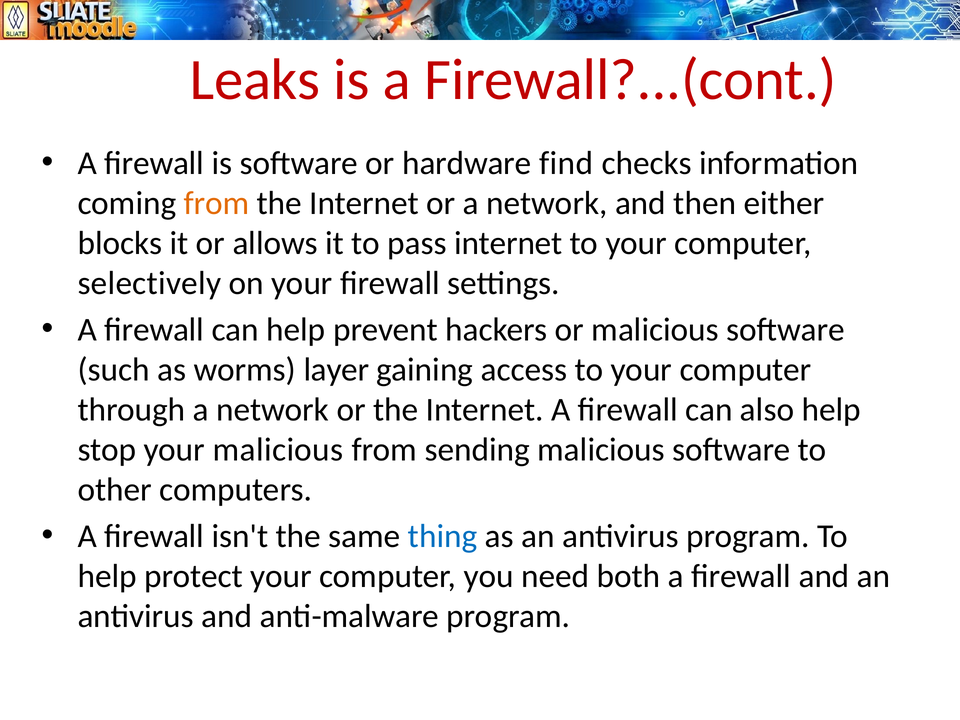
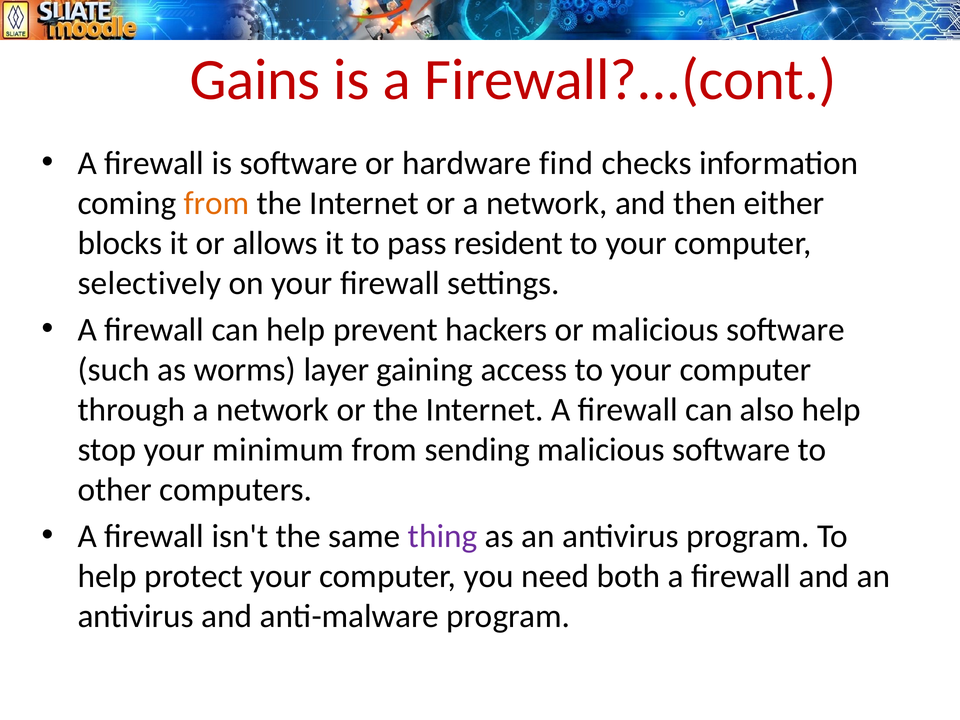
Leaks: Leaks -> Gains (255, 80)
pass internet: internet -> resident (508, 243)
your malicious: malicious -> minimum (278, 450)
thing colour: blue -> purple (443, 536)
